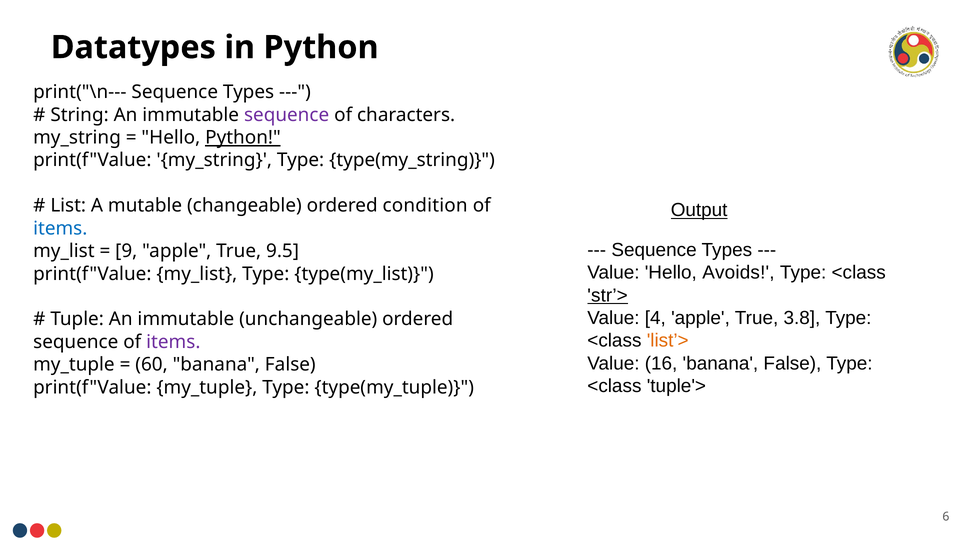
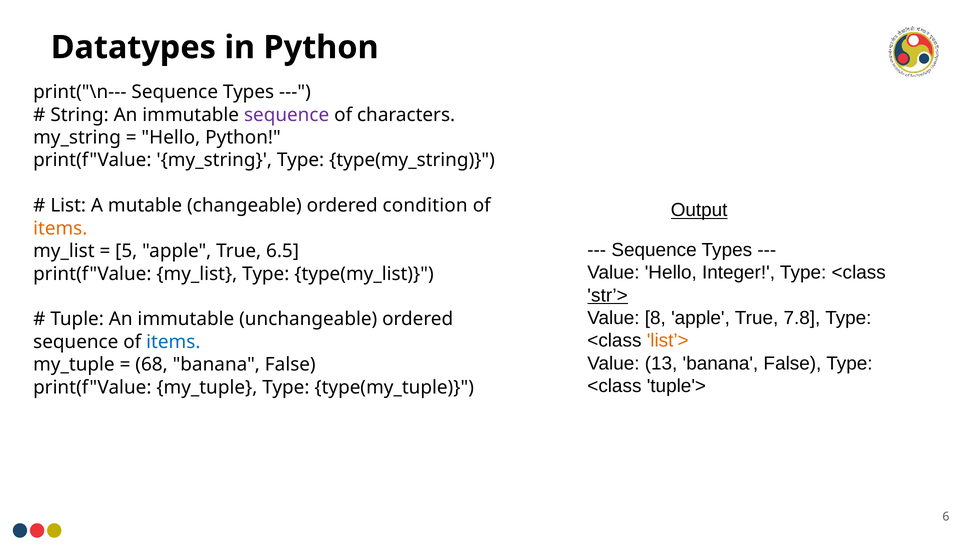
Python underline: present -> none (243, 137)
items colour: blue -> orange (60, 228)
9: 9 -> 5 (126, 251)
9.5: 9.5 -> 6.5 (283, 251)
Avoids: Avoids -> Integer (739, 272)
4: 4 -> 8 (655, 318)
3.8: 3.8 -> 7.8 (802, 318)
items colour: purple -> blue (173, 342)
16: 16 -> 13 (661, 363)
60: 60 -> 68 (152, 364)
